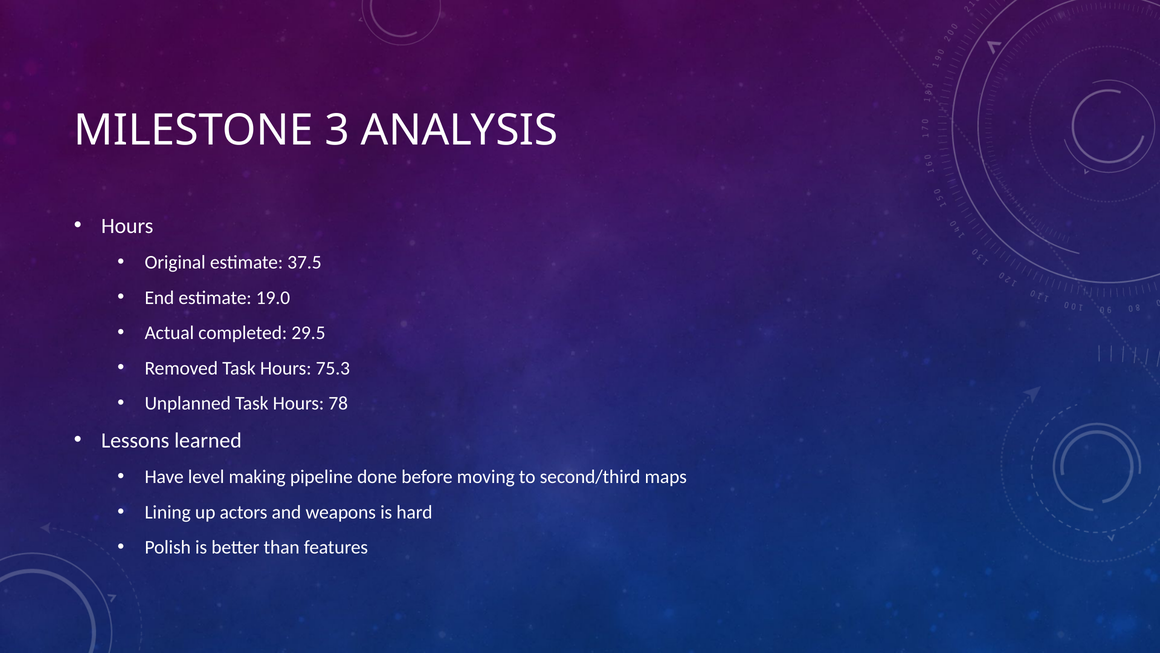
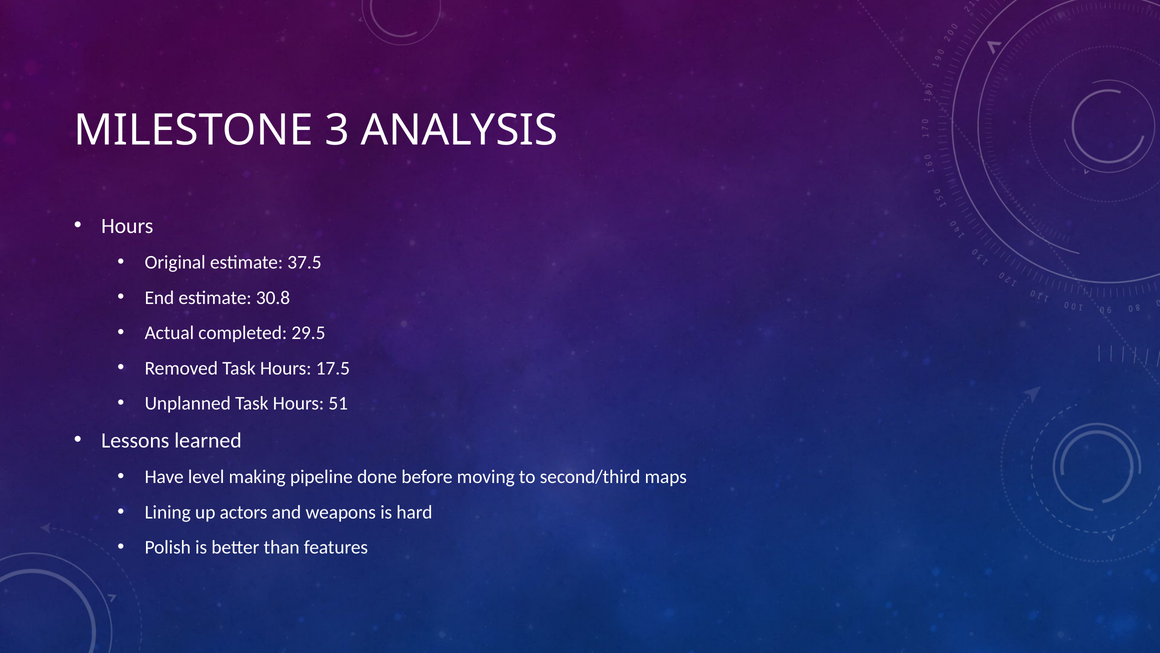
19.0: 19.0 -> 30.8 (273, 297)
75.3: 75.3 -> 17.5 (333, 368)
78: 78 -> 51 (338, 403)
